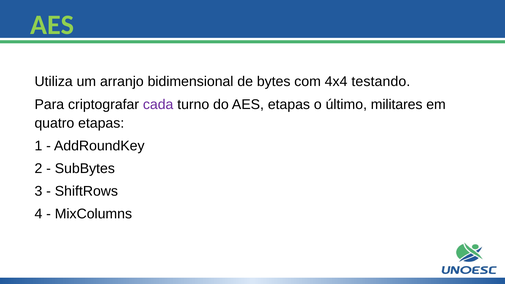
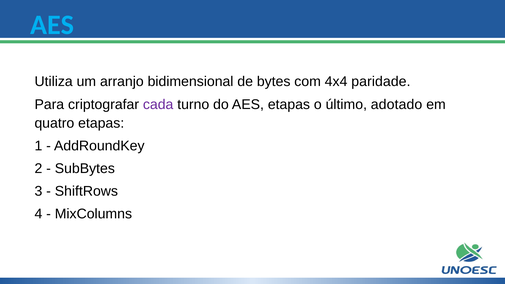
AES colour: light green -> light blue (52, 25)
testando: testando -> paridade (381, 82)
militares: militares -> adotado (397, 104)
